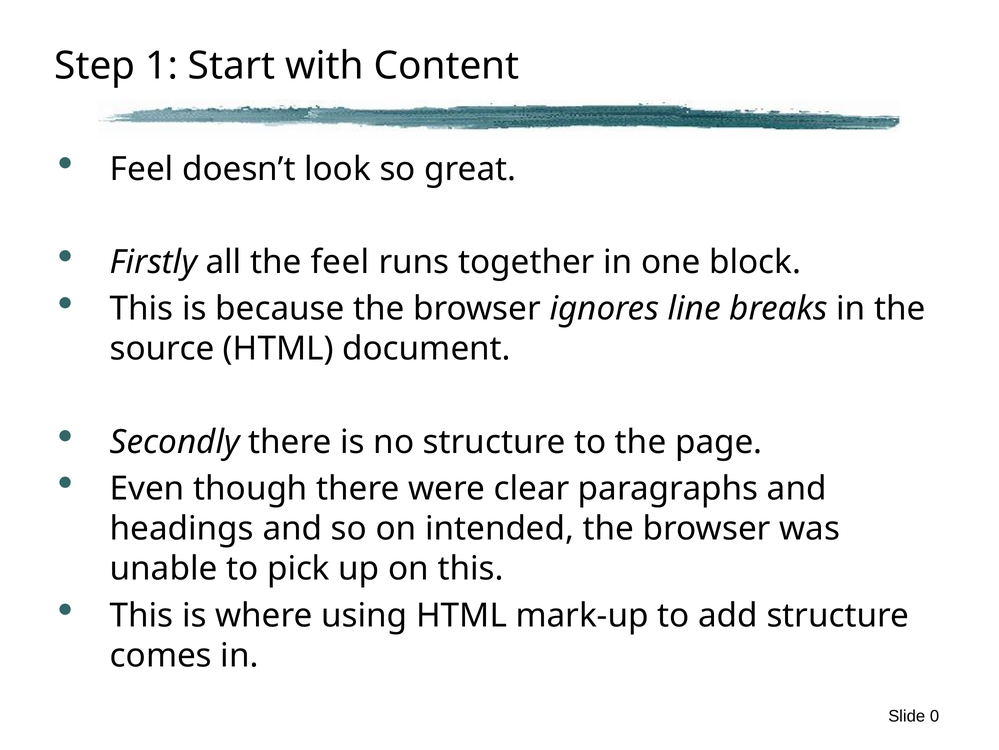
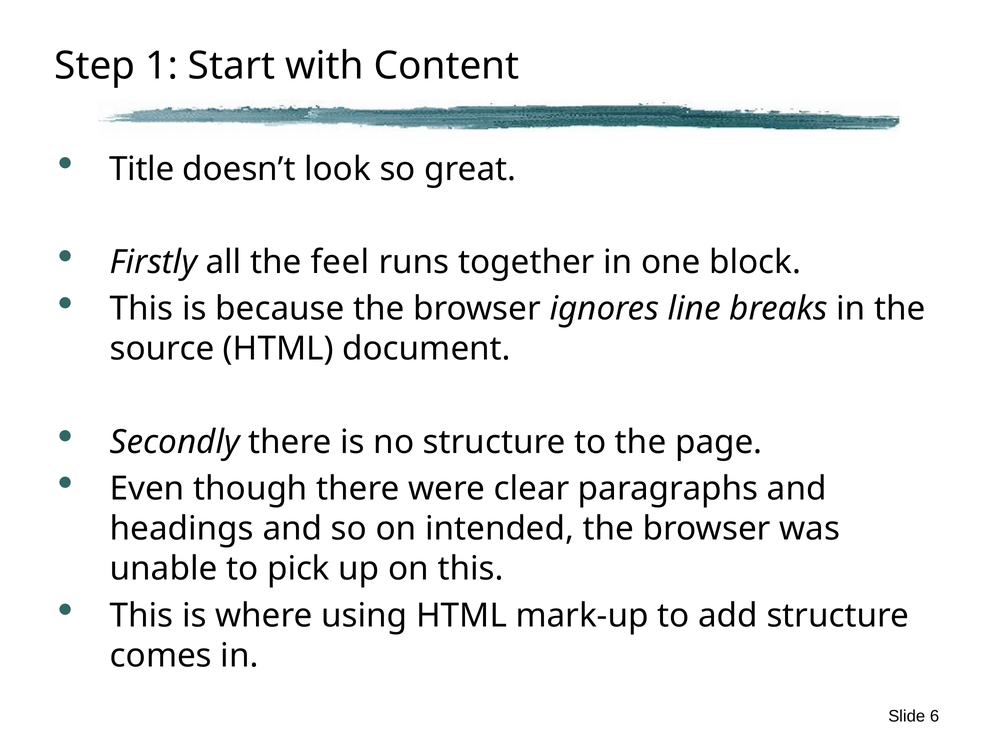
Feel: Feel -> Title (142, 169)
0: 0 -> 6 (935, 716)
